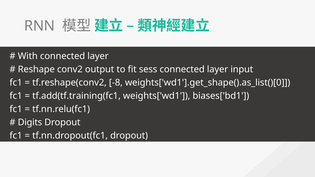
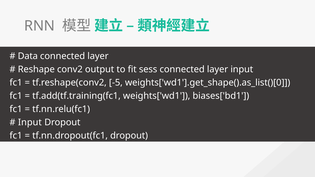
With: With -> Data (28, 56)
-8: -8 -> -5 (116, 83)
Digits: Digits -> Input (30, 122)
